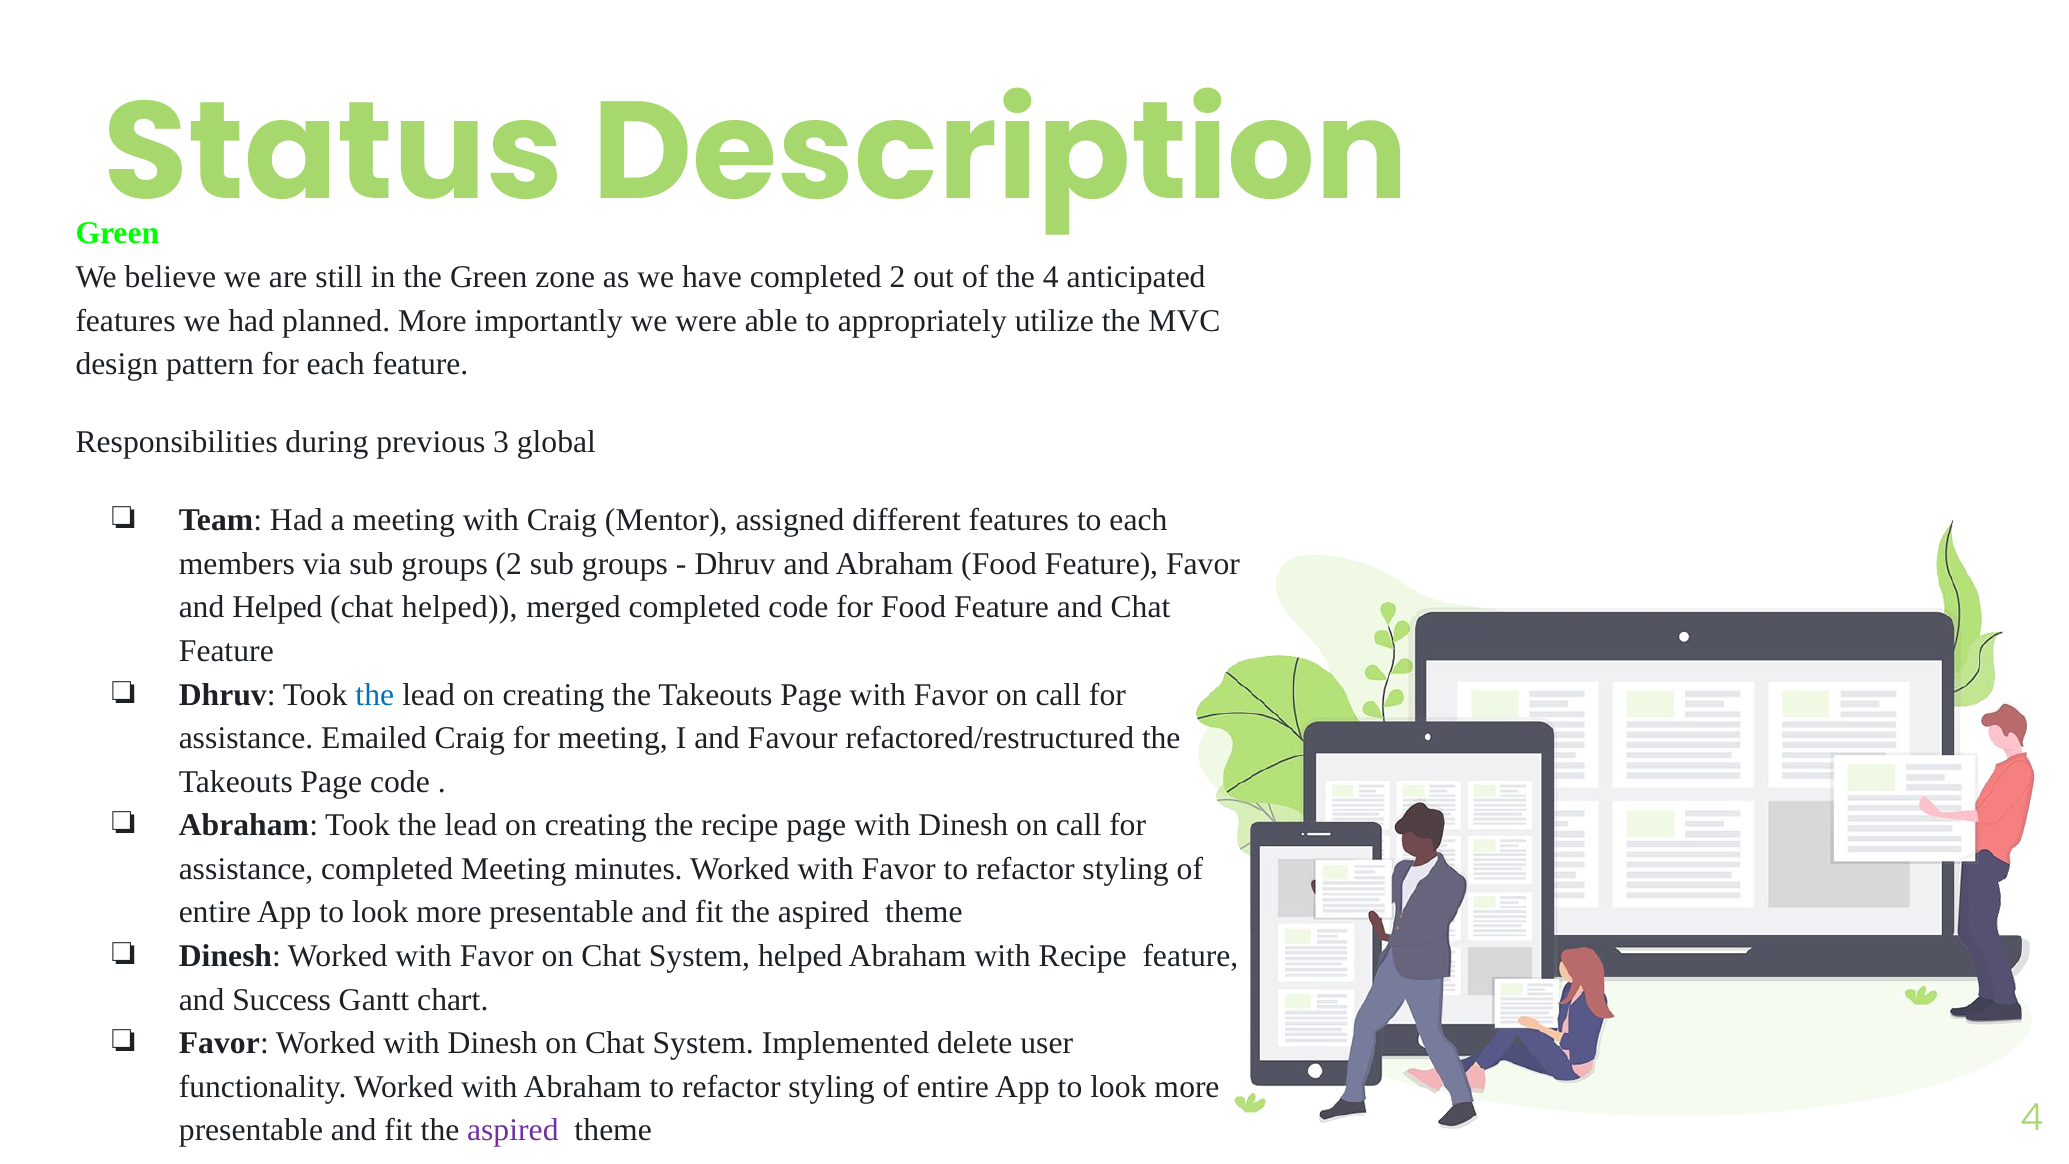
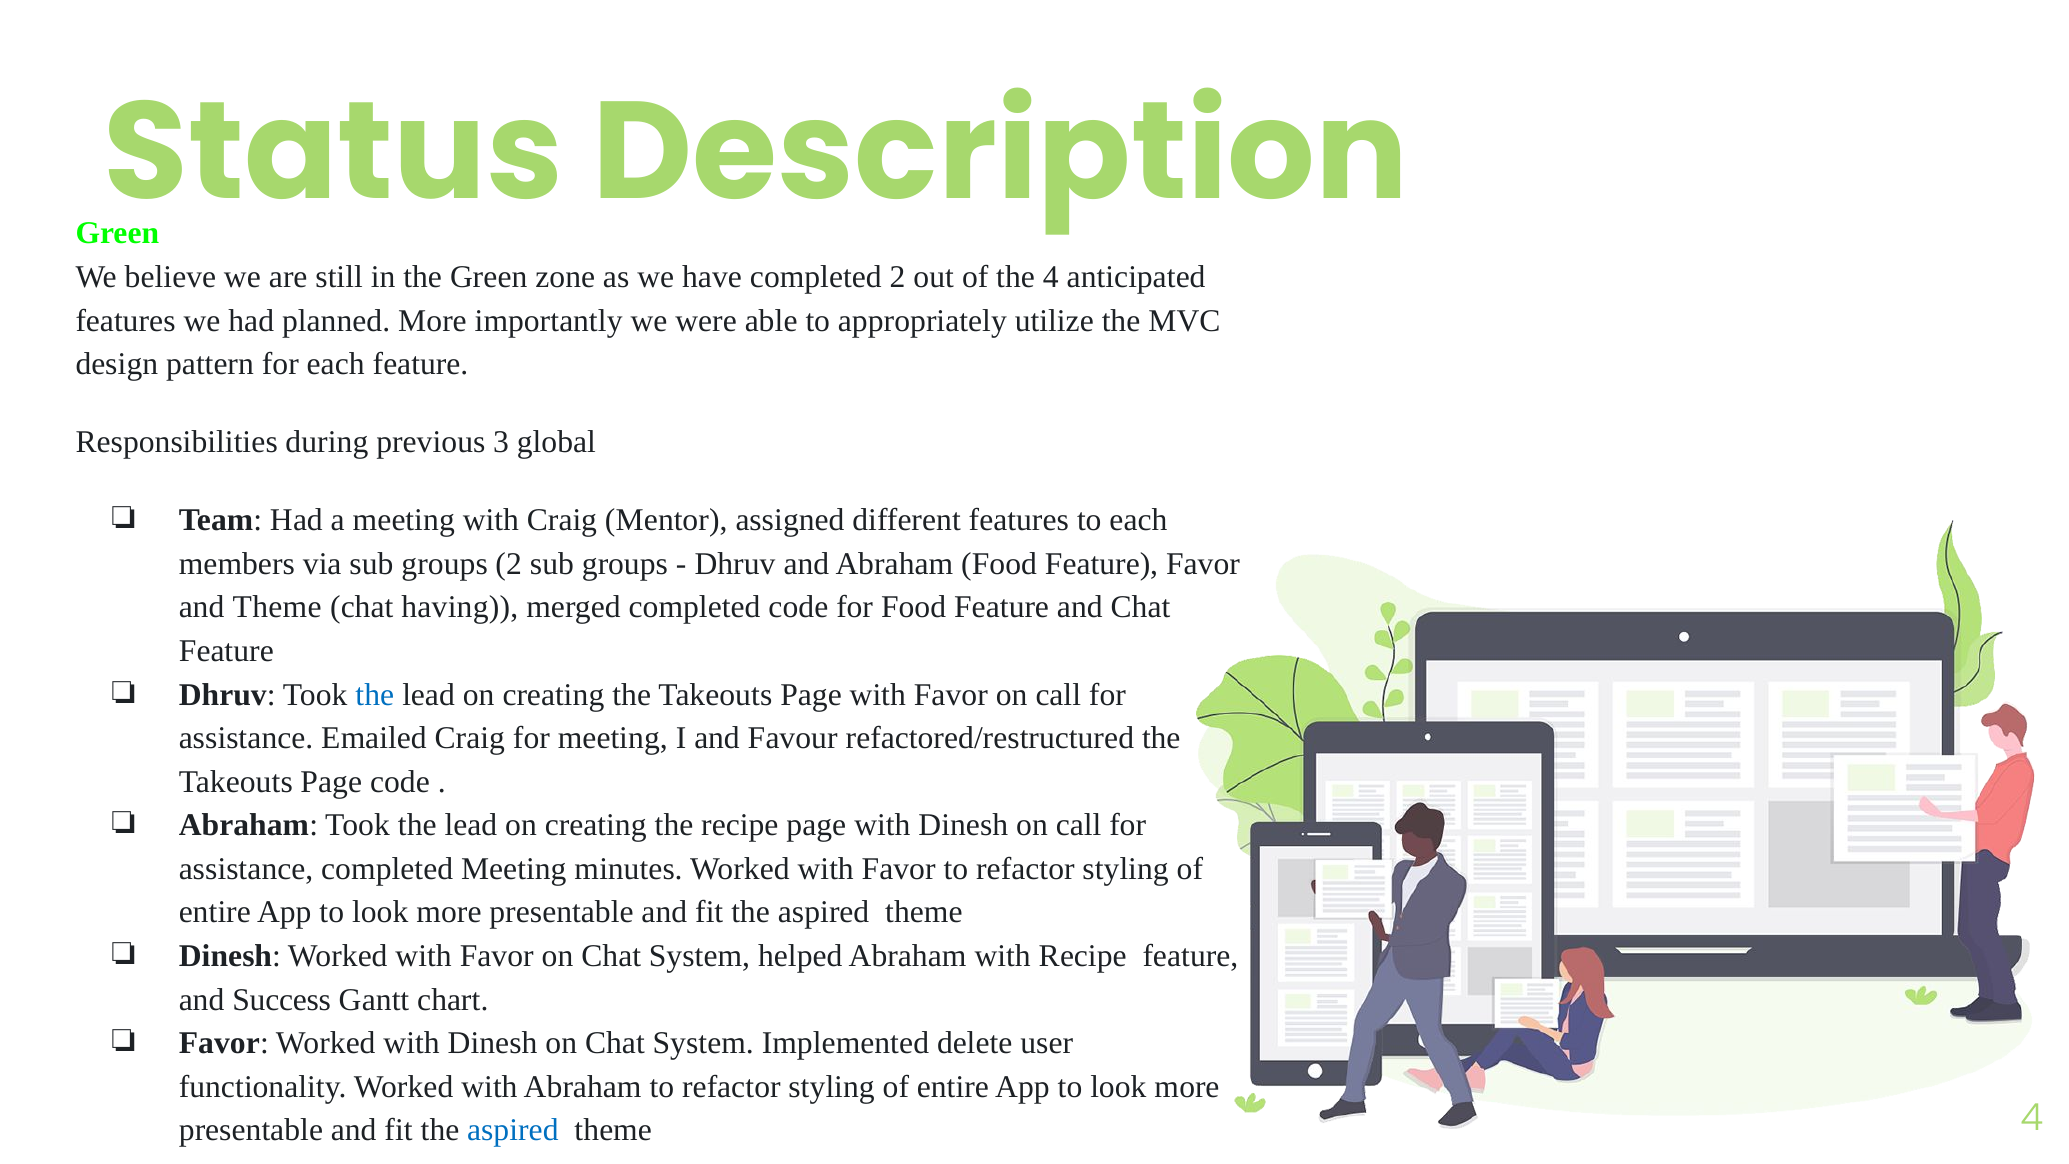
and Helped: Helped -> Theme (277, 607)
chat helped: helped -> having (460, 607)
aspired colour: purple -> blue (513, 1130)
